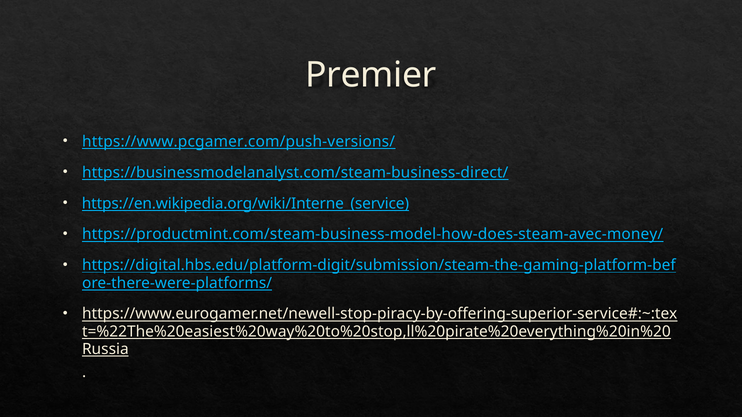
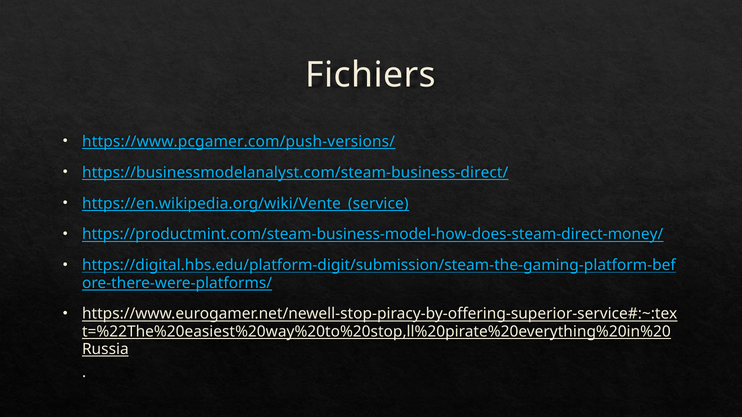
Premier: Premier -> Fichiers (371, 75)
https://en.wikipedia.org/wiki/Interne_(service: https://en.wikipedia.org/wiki/Interne_(service -> https://en.wikipedia.org/wiki/Vente_(service (245, 204)
https://productmint.com/steam-business-model-how-does-steam-avec-money/: https://productmint.com/steam-business-model-how-does-steam-avec-money/ -> https://productmint.com/steam-business-model-how-does-steam-direct-money/ (373, 235)
